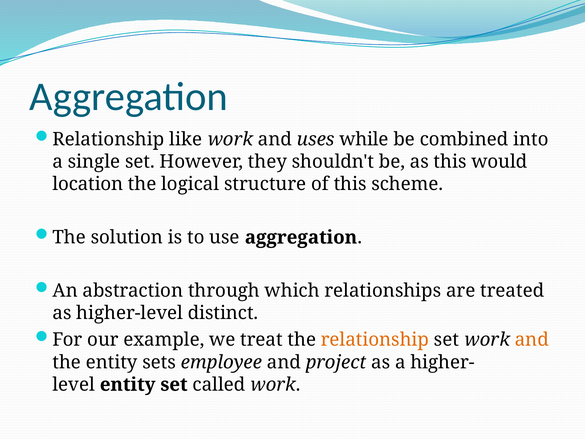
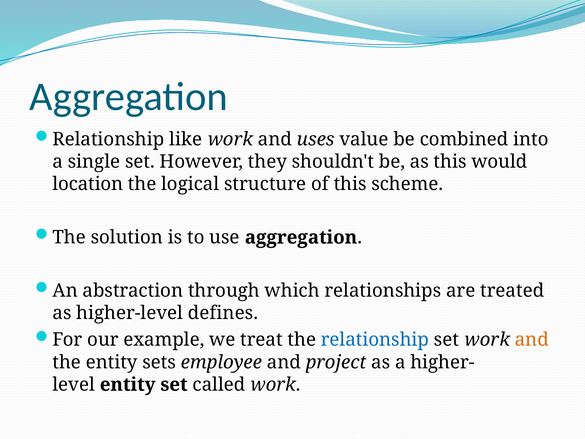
while: while -> value (364, 139)
distinct: distinct -> defines (223, 313)
relationship colour: orange -> blue (375, 340)
